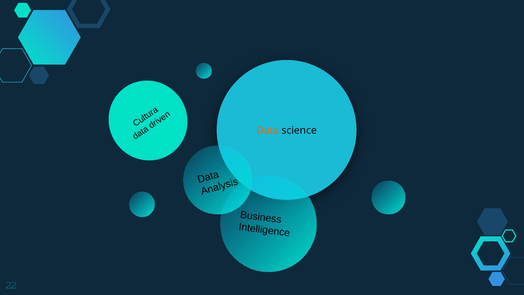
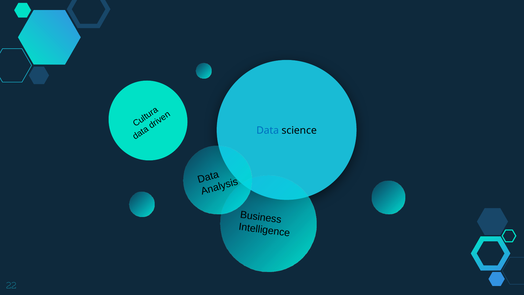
Data colour: orange -> blue (268, 131)
